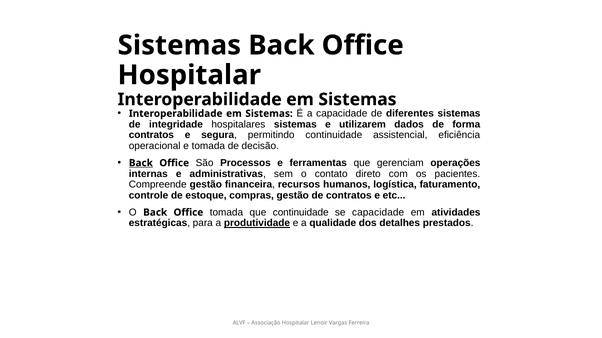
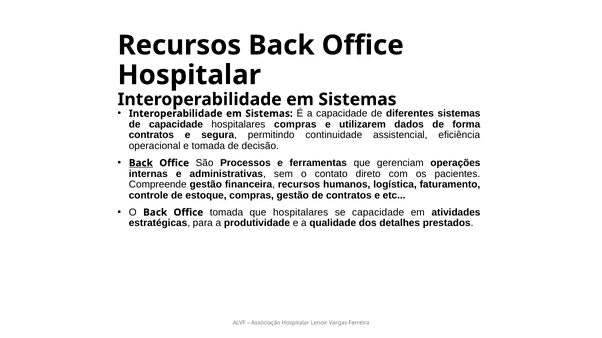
Sistemas: Sistemas -> Recursos (179, 45)
de integridade: integridade -> capacidade (176, 125)
hospitalares sistemas: sistemas -> compras (295, 125)
que continuidade: continuidade -> hospitalares (301, 213)
produtividade underline: present -> none (257, 224)
